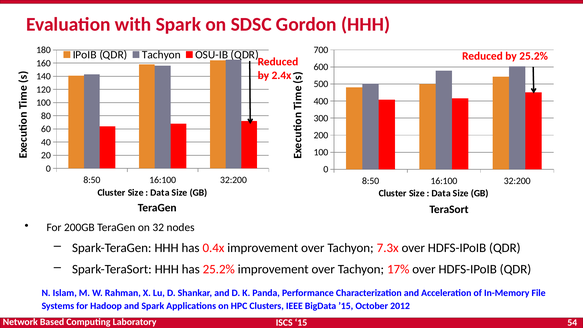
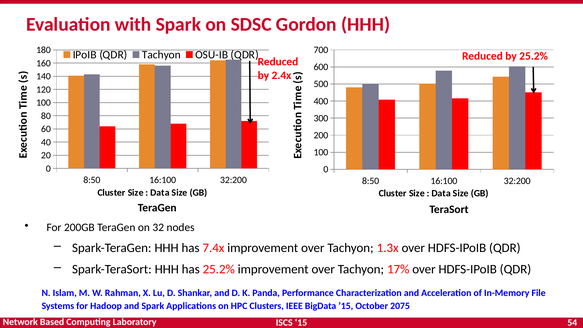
0.4x: 0.4x -> 7.4x (213, 248)
7.3x: 7.3x -> 1.3x (388, 248)
2012: 2012 -> 2075 (400, 306)
